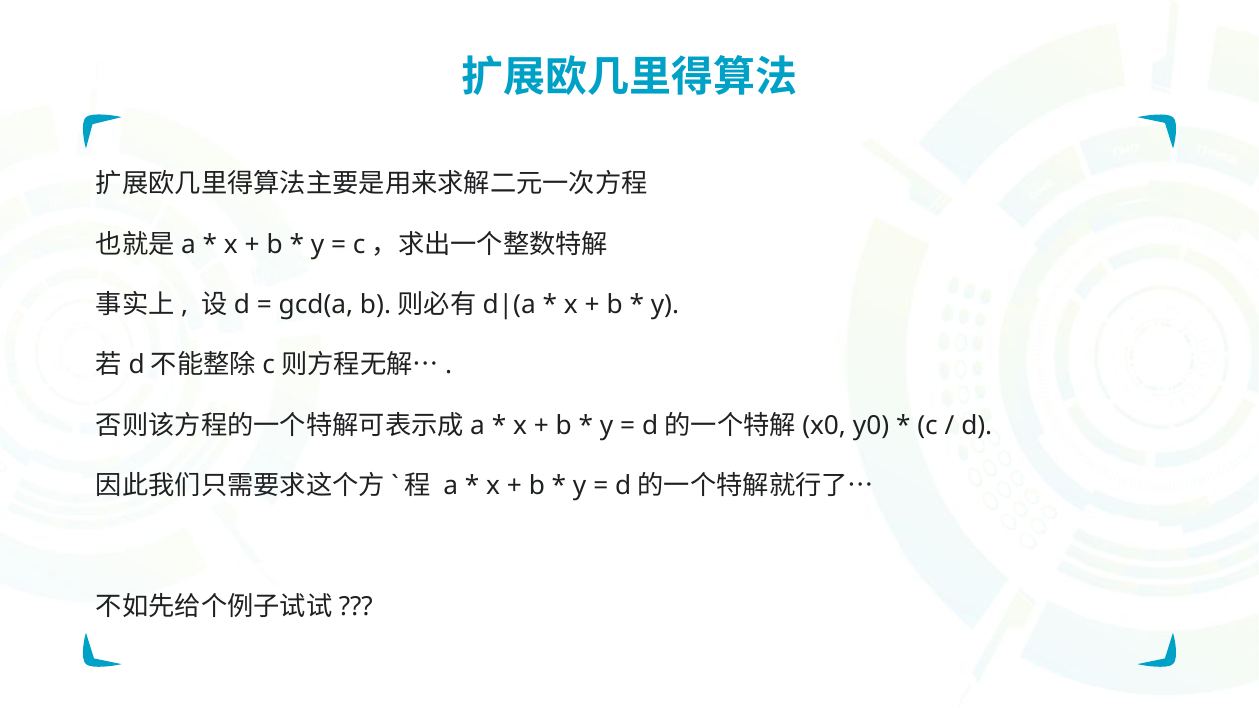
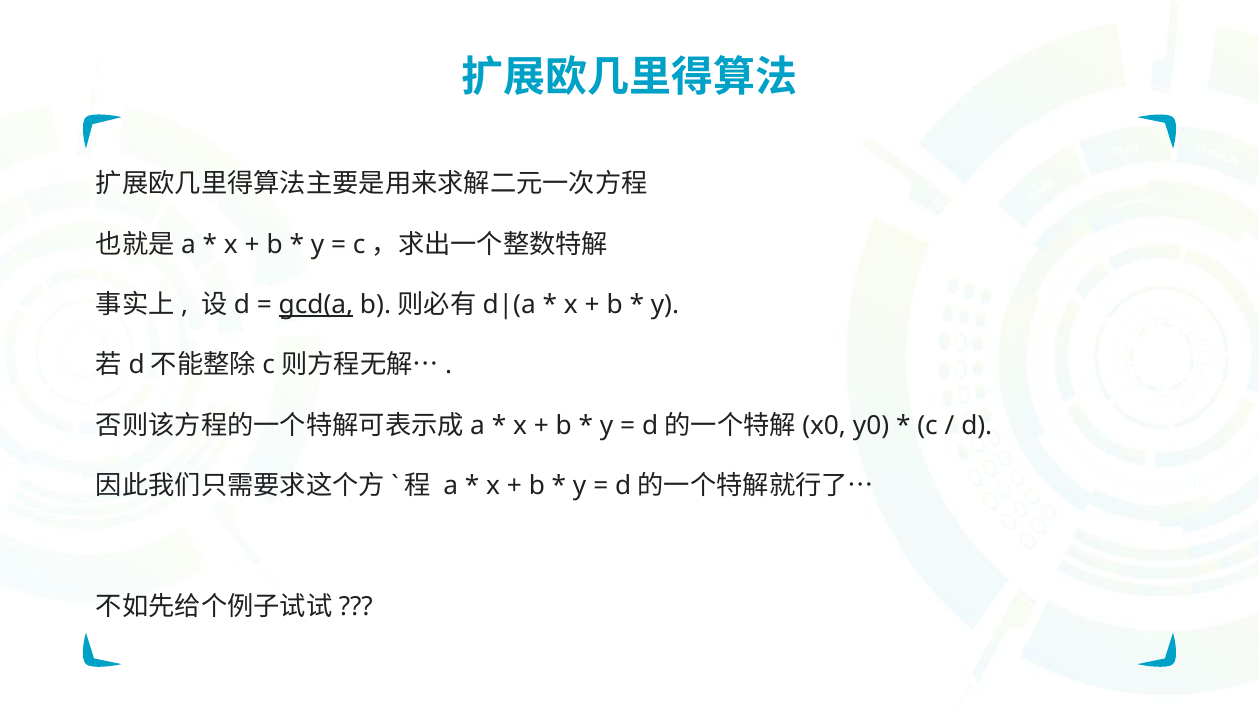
gcd(a underline: none -> present (316, 305)
